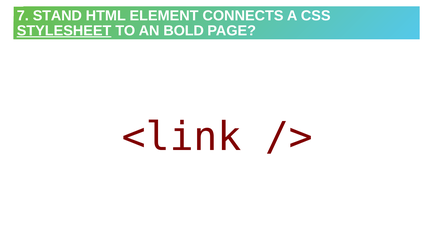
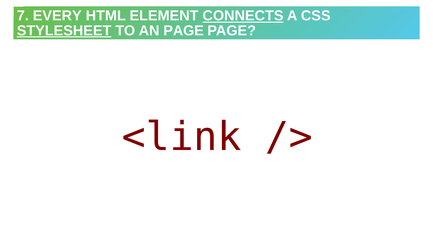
STAND: STAND -> EVERY (57, 16)
CONNECTS underline: none -> present (243, 16)
AN BOLD: BOLD -> PAGE (184, 31)
